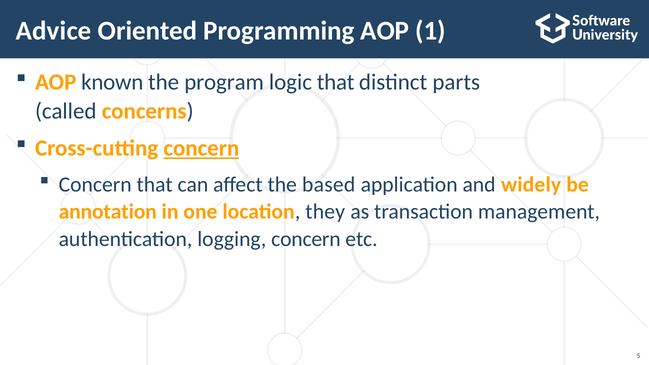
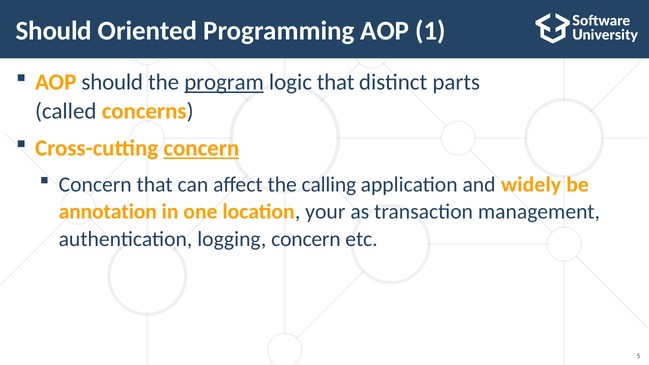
Advice: Advice -> Should (54, 31)
AOP known: known -> should (112, 82)
program underline: none -> present (224, 82)
based: based -> calling (329, 184)
they: they -> your (325, 212)
